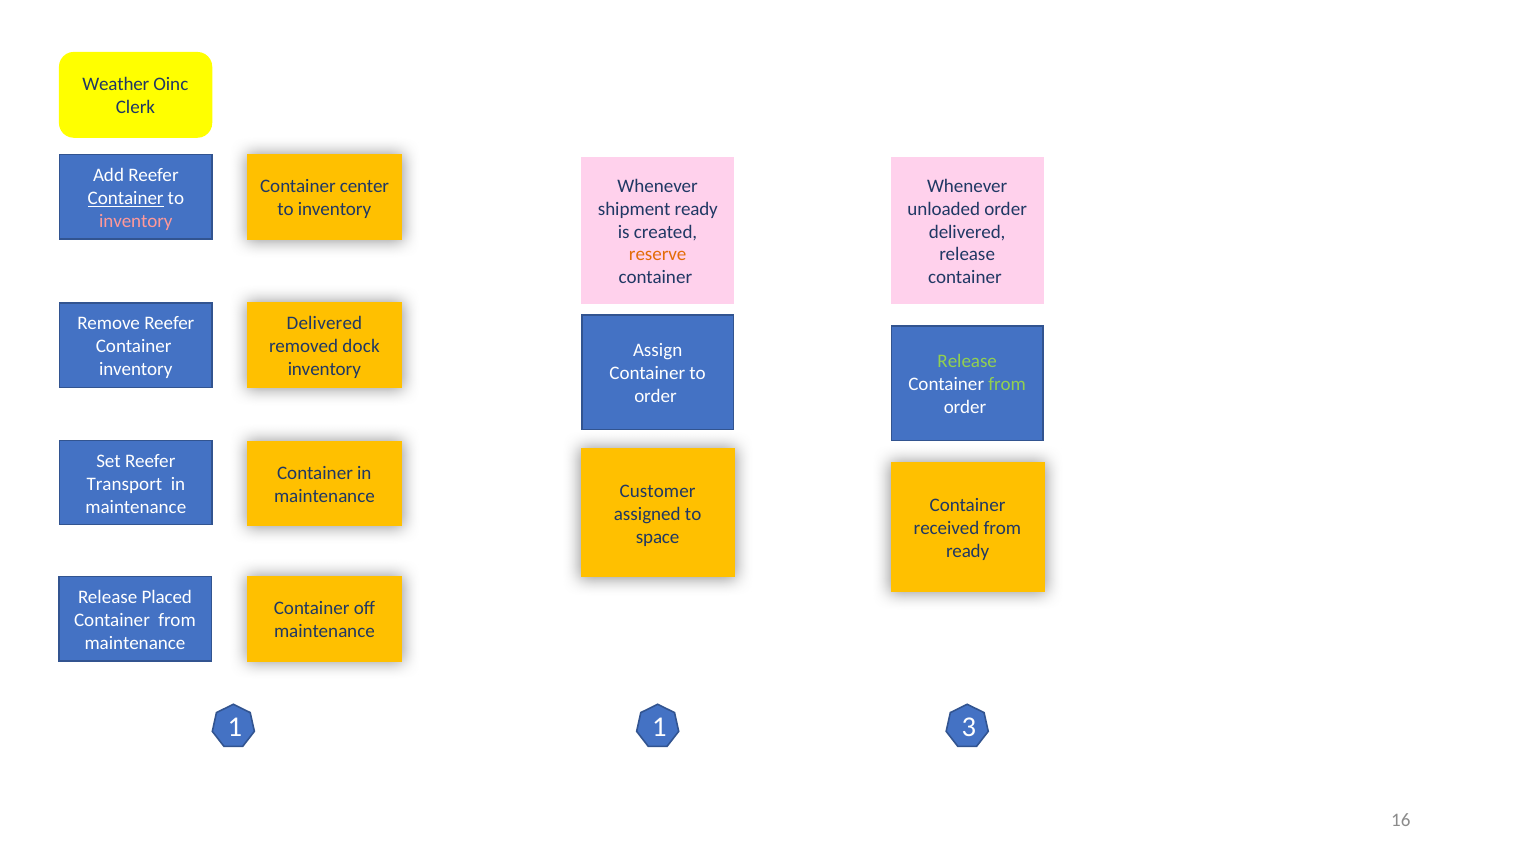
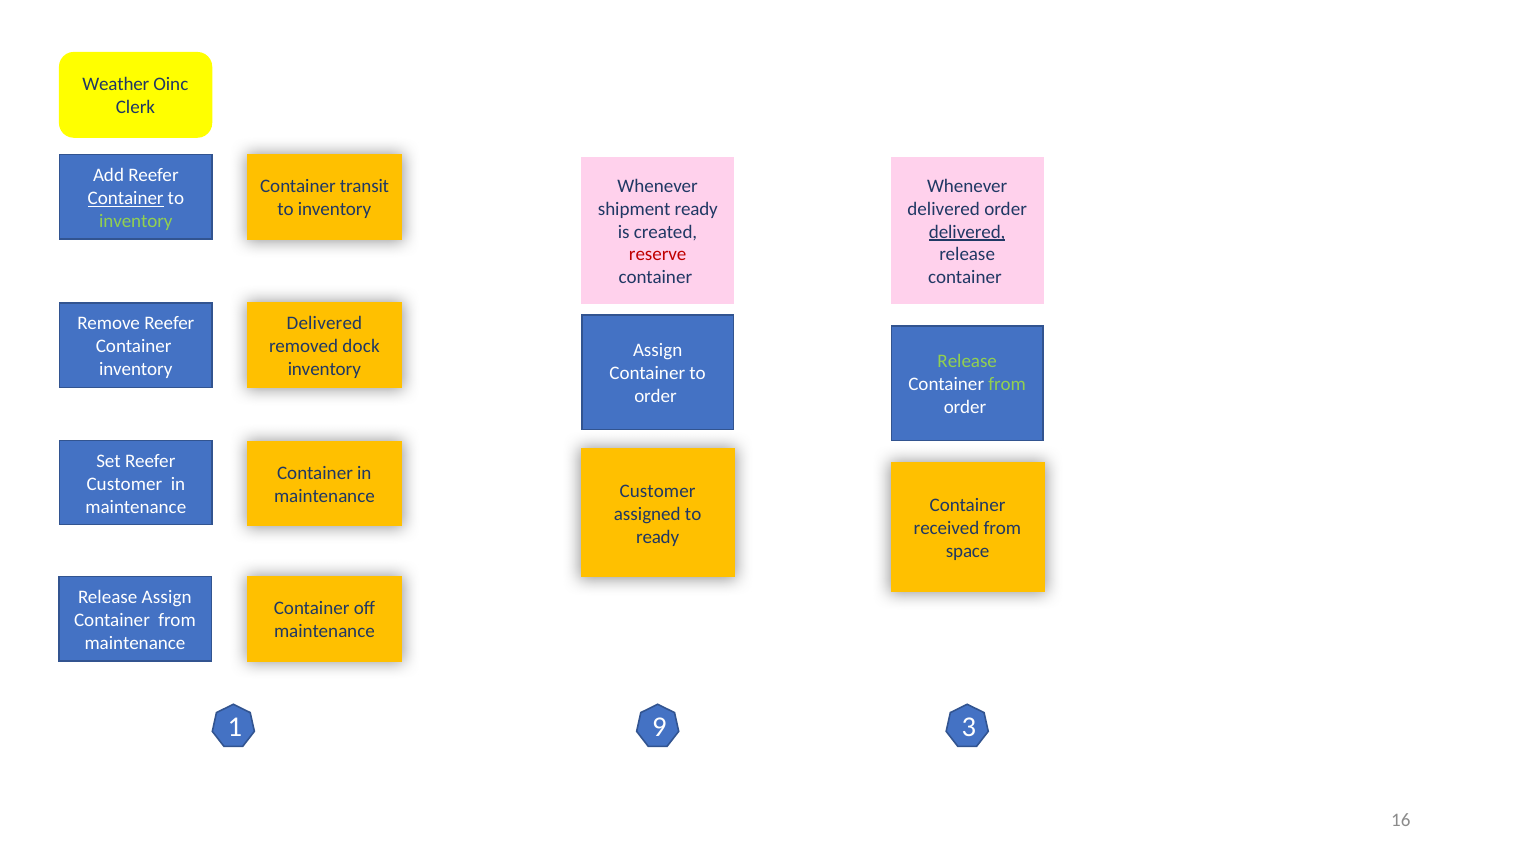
center: center -> transit (364, 187)
unloaded: unloaded -> delivered (944, 209)
inventory colour: pink -> light green (136, 221)
delivered underline: none -> present (967, 232)
reserve colour: orange -> red (658, 255)
Transport: Transport -> Customer (124, 484)
space: space -> ready (658, 537)
ready: ready -> space (968, 551)
Release Placed: Placed -> Assign (167, 597)
1 1: 1 -> 9 (659, 727)
